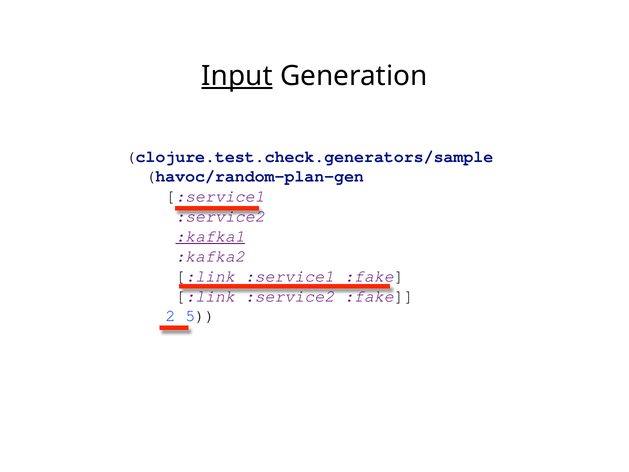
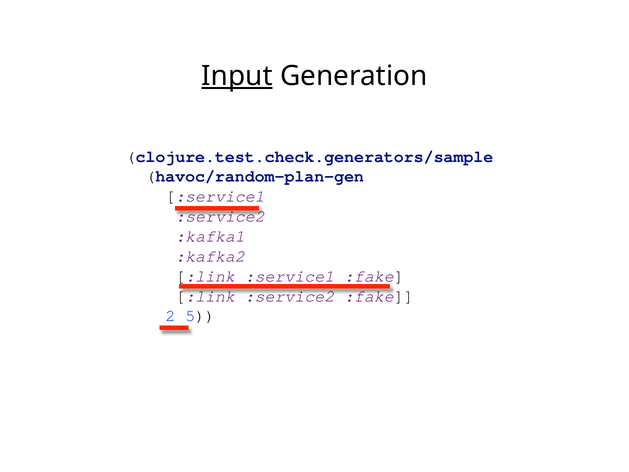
:kafka1 underline: present -> none (210, 236)
